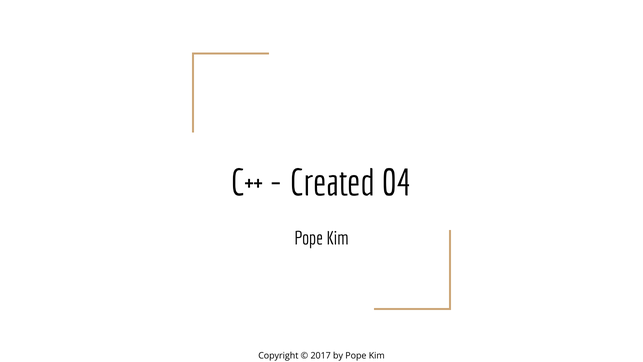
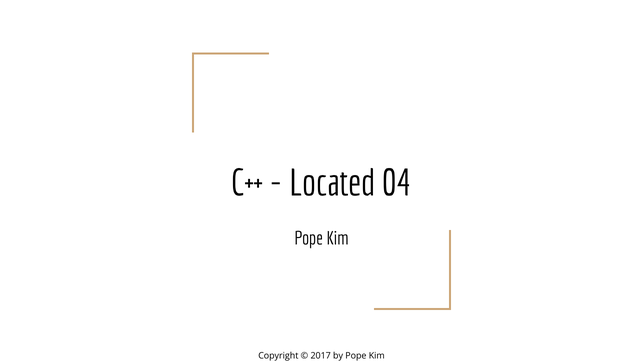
Created: Created -> Located (332, 183)
